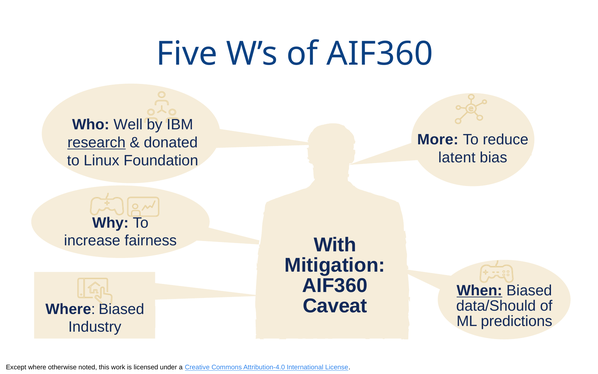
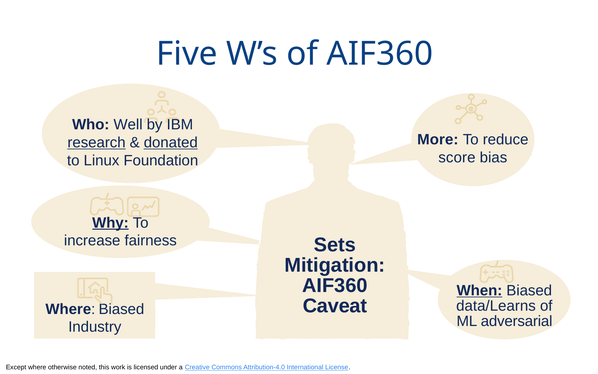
donated underline: none -> present (171, 142)
latent: latent -> score (457, 157)
Why underline: none -> present (110, 223)
With: With -> Sets (335, 245)
data/Should: data/Should -> data/Learns (496, 306)
predictions: predictions -> adversarial (517, 321)
